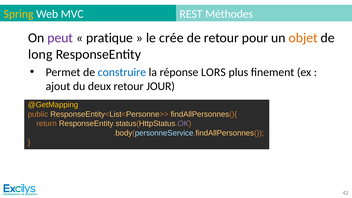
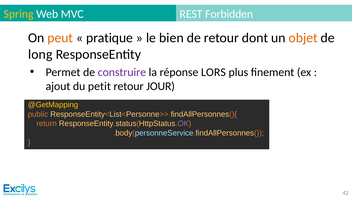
Méthodes: Méthodes -> Forbidden (229, 14)
peut colour: purple -> orange (60, 38)
crée: crée -> bien (171, 38)
pour: pour -> dont (255, 38)
construire colour: blue -> purple (122, 72)
deux: deux -> petit (99, 86)
